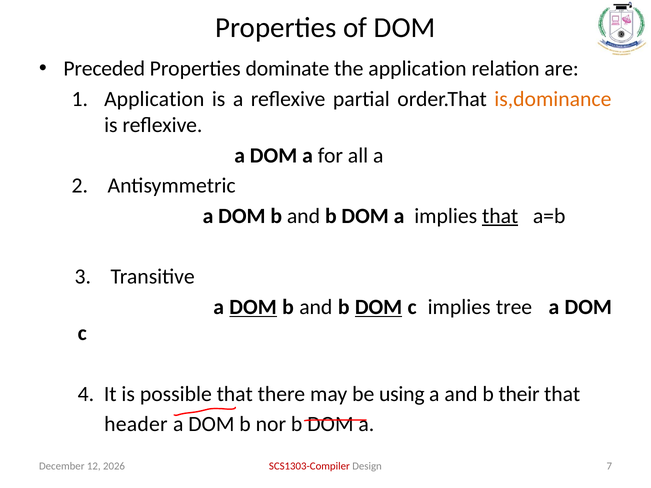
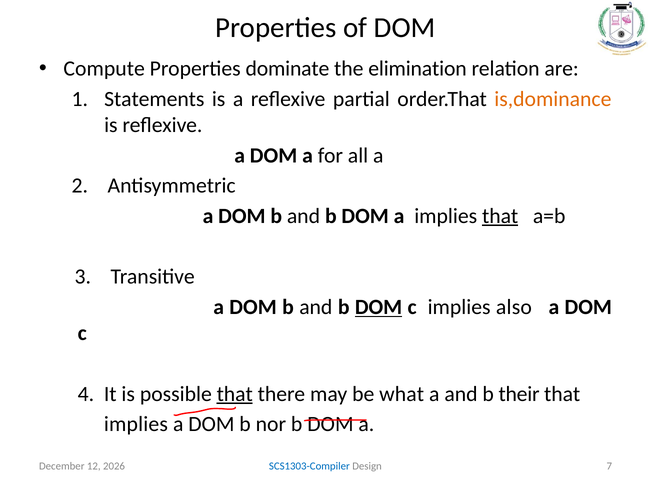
Preceded: Preceded -> Compute (104, 69)
the application: application -> elimination (418, 69)
Application: Application -> Statements (154, 99)
DOM underline: present -> none (253, 307)
tree: tree -> also (514, 307)
that underline: none -> present (235, 394)
using: using -> what (402, 394)
header: header -> implies (136, 424)
SCS1303-Compiler colour: red -> blue (309, 466)
